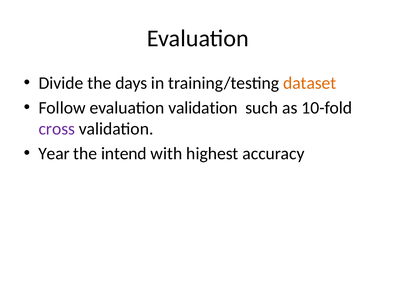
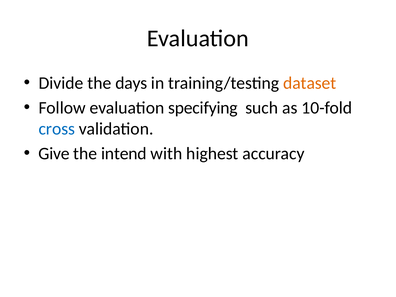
evaluation validation: validation -> specifying (203, 108)
cross colour: purple -> blue (57, 129)
Year: Year -> Give (54, 153)
